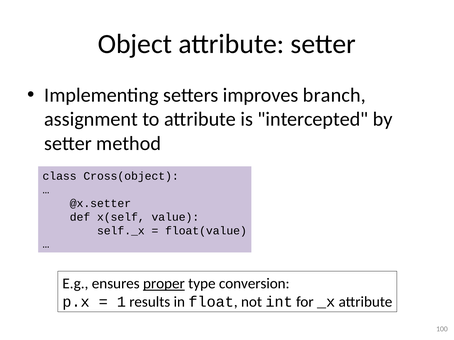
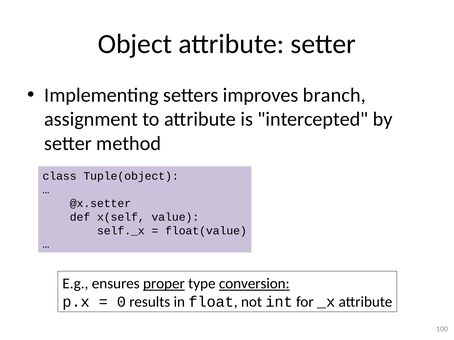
Cross(object: Cross(object -> Tuple(object (131, 176)
conversion underline: none -> present (254, 284)
1: 1 -> 0 (121, 302)
